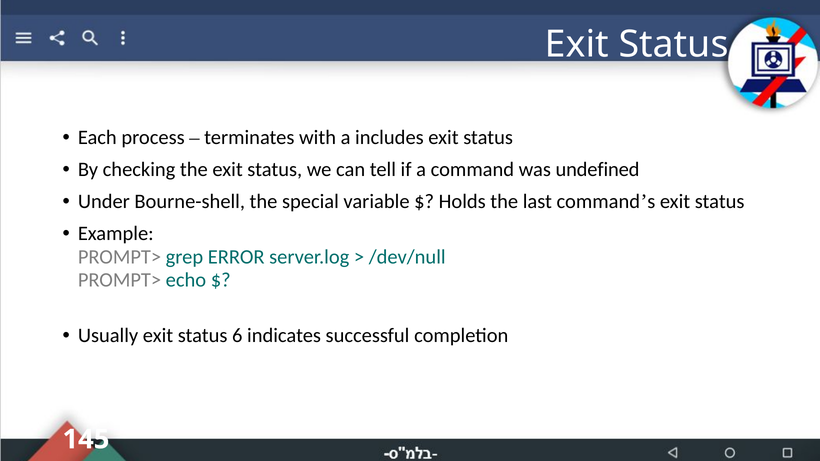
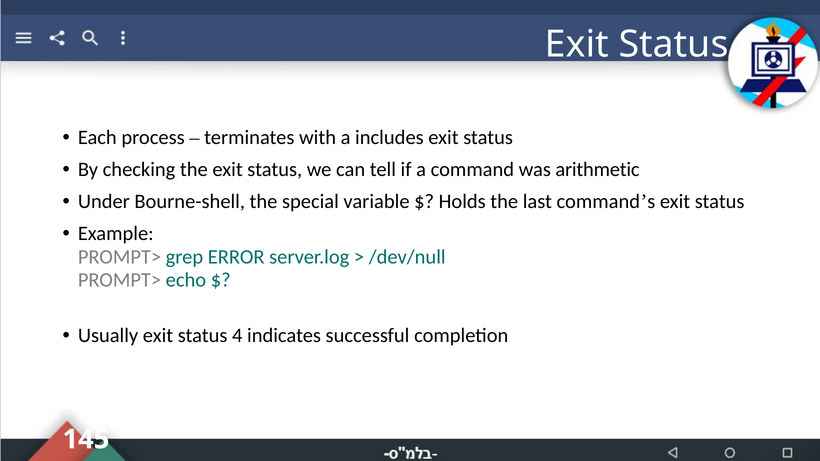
undefined: undefined -> arithmetic (598, 170)
6: 6 -> 4 (237, 336)
